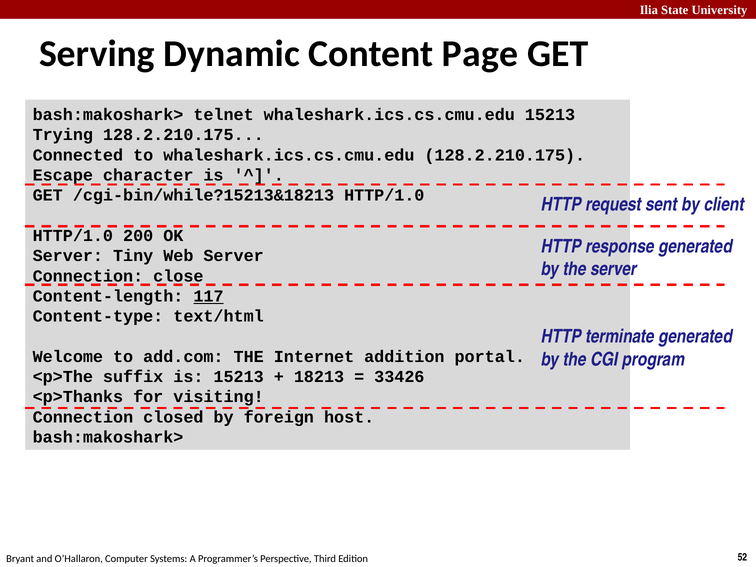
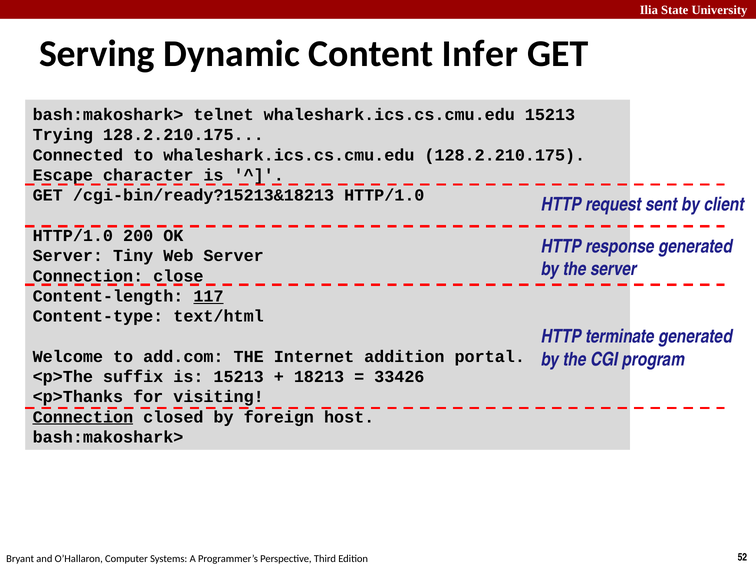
Page: Page -> Infer (480, 54)
/cgi-bin/while?15213&18213: /cgi-bin/while?15213&18213 -> /cgi-bin/ready?15213&18213 (203, 195)
Connection underline: none -> present (83, 417)
